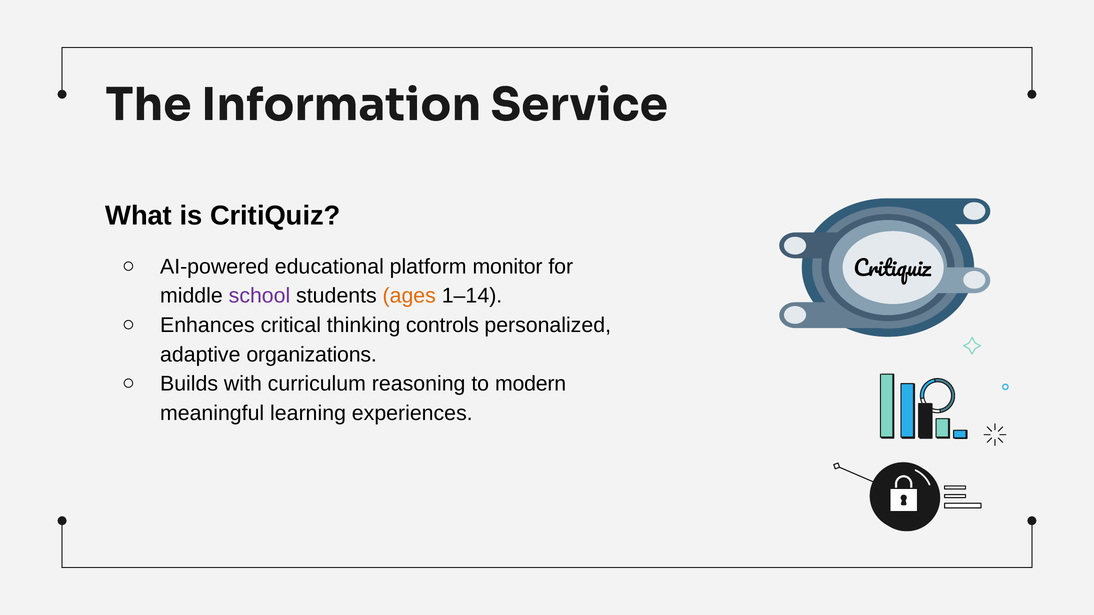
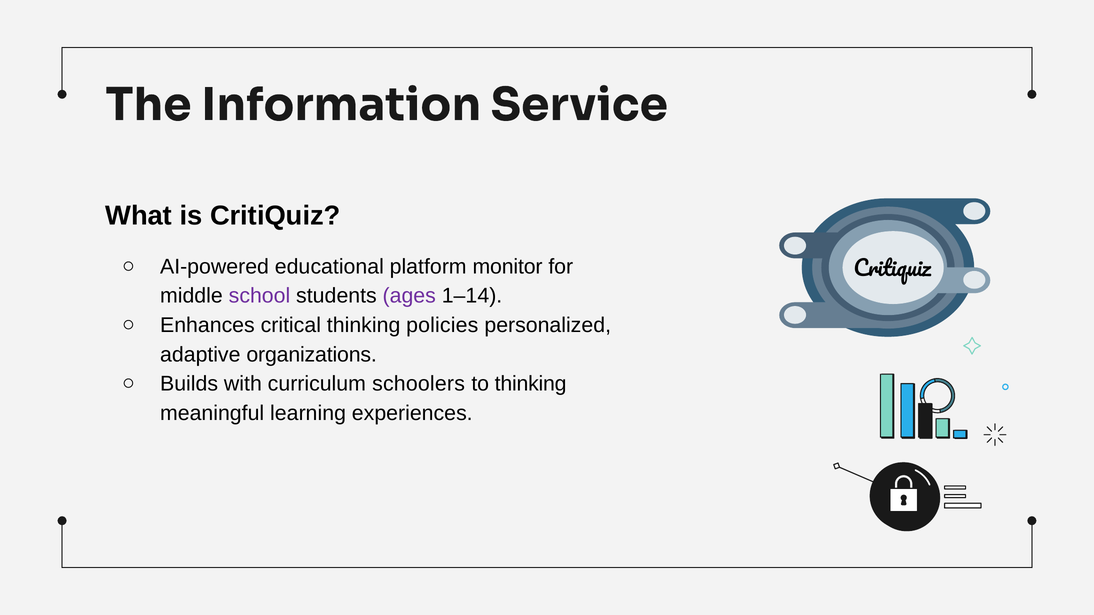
ages colour: orange -> purple (409, 296)
controls: controls -> policies (442, 325)
reasoning: reasoning -> schoolers (419, 384)
to modern: modern -> thinking (531, 384)
